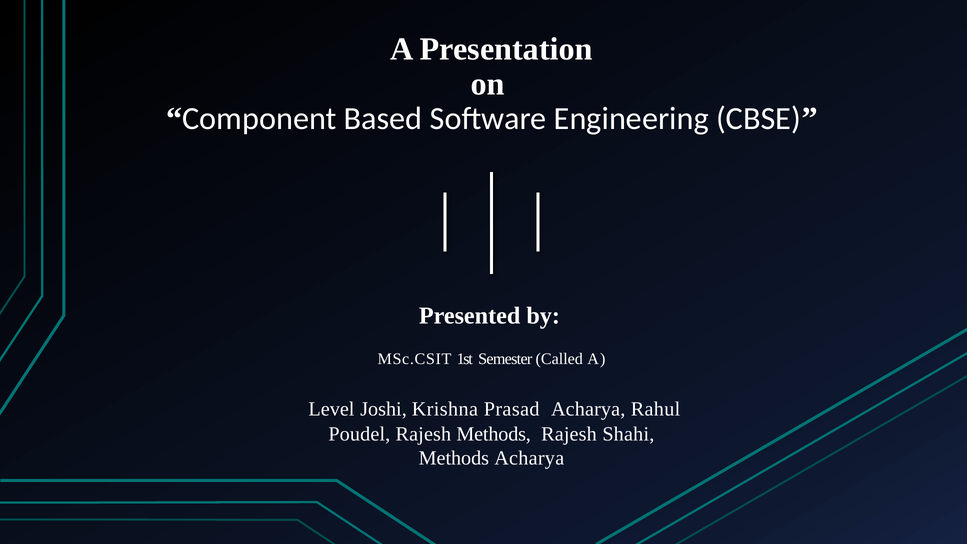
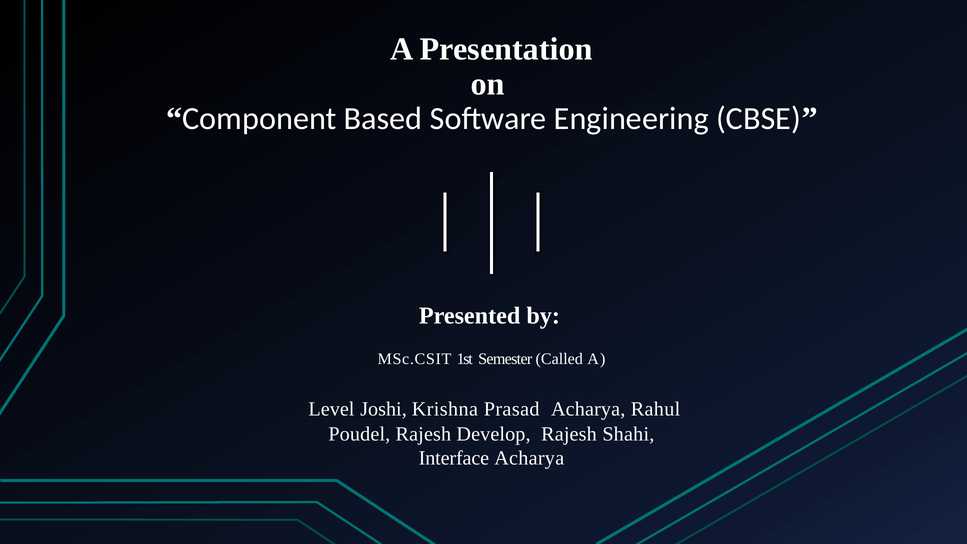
Rajesh Methods: Methods -> Develop (494, 434)
Methods: Methods -> Interface (454, 458)
